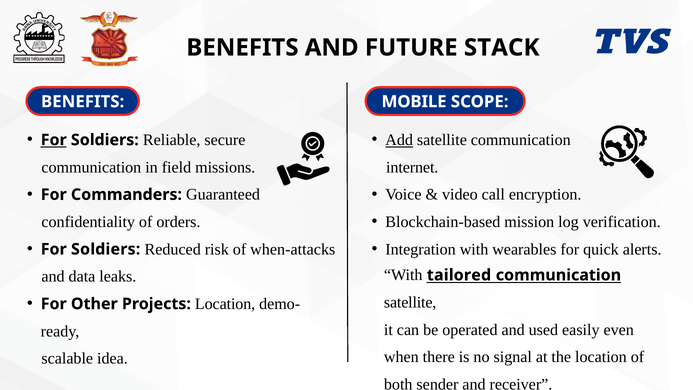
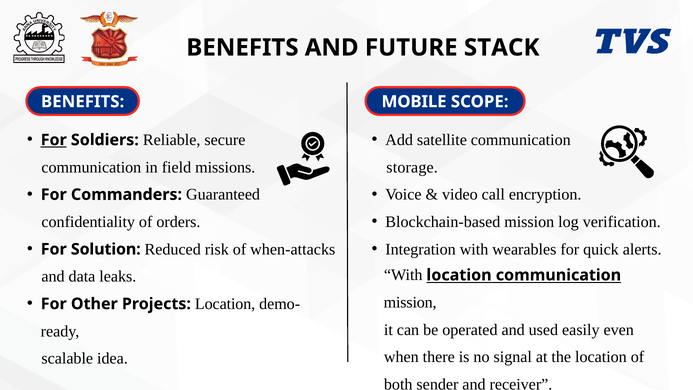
Add underline: present -> none (399, 140)
internet: internet -> storage (412, 167)
Soldiers: Soldiers -> Solution (106, 249)
With tailored: tailored -> location (459, 275)
satellite: satellite -> mission (410, 302)
